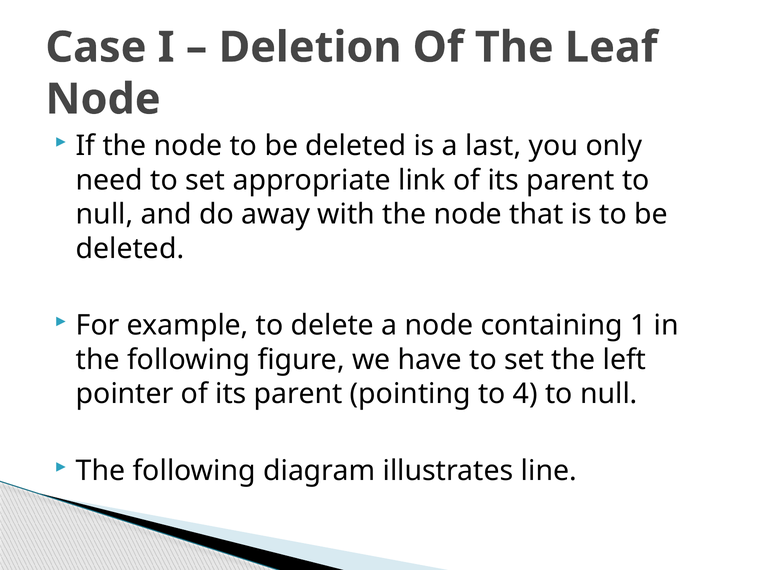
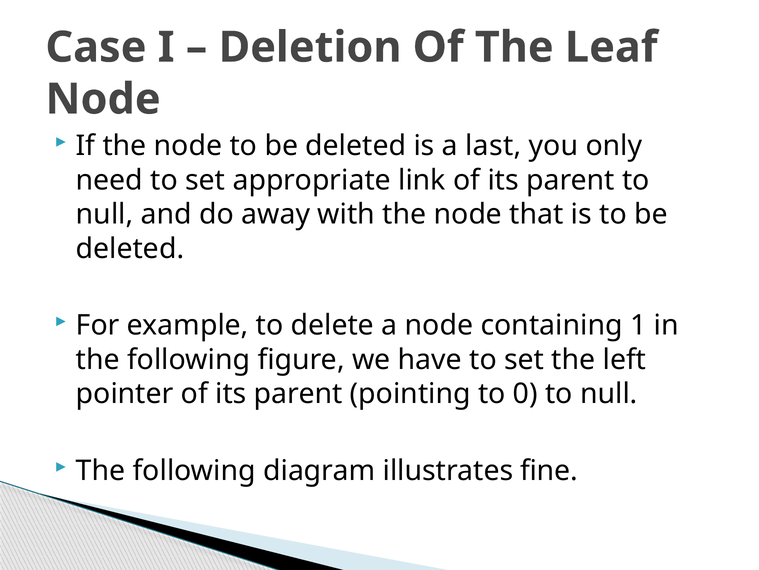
4: 4 -> 0 (525, 394)
line: line -> fine (549, 470)
